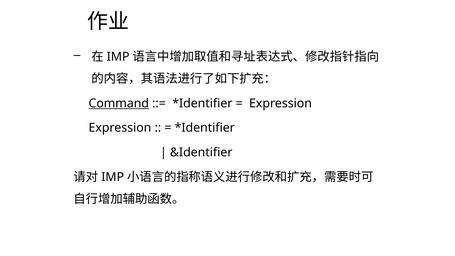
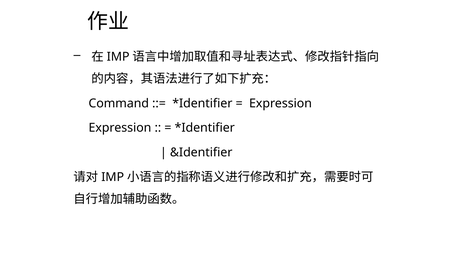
Command underline: present -> none (119, 103)
